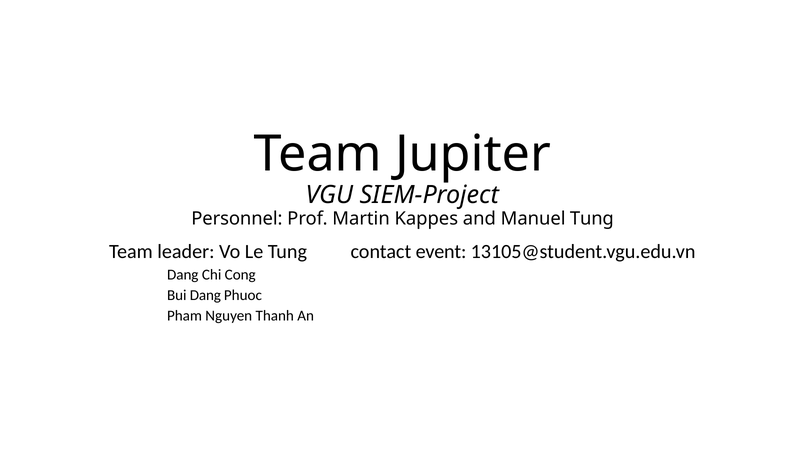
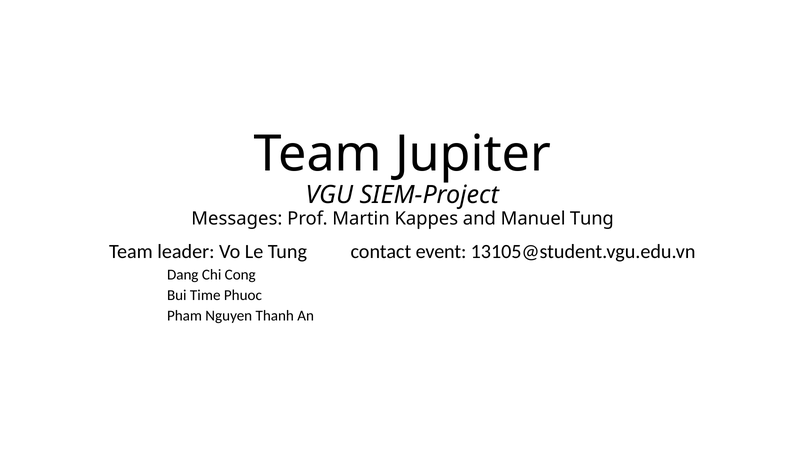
Personnel: Personnel -> Messages (237, 219)
Bui Dang: Dang -> Time (205, 295)
